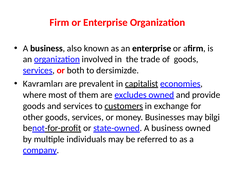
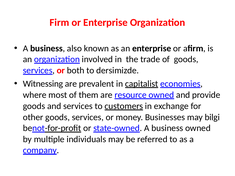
Kavramları: Kavramları -> Witnessing (43, 84)
excludes: excludes -> resource (131, 95)
